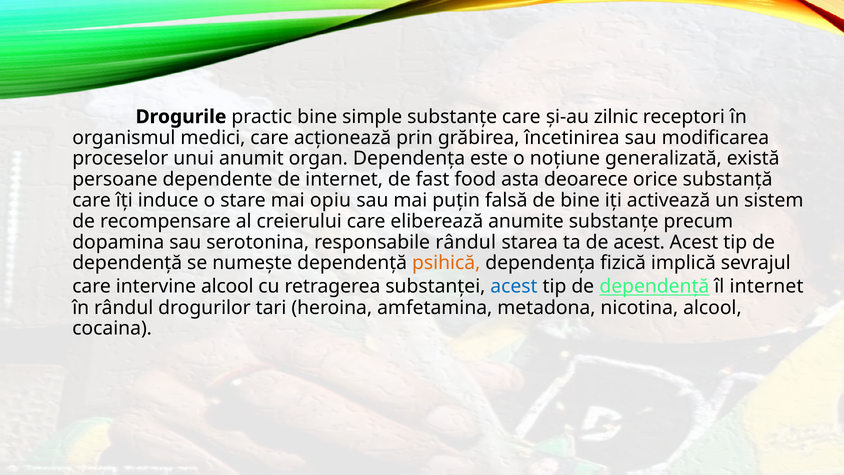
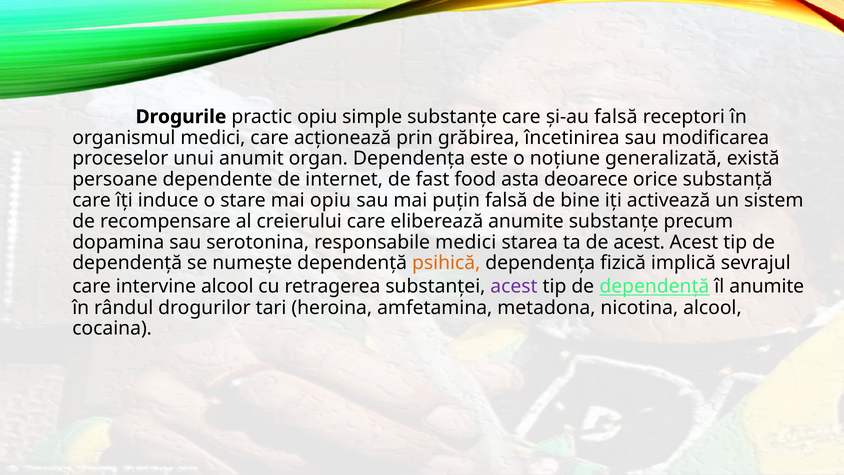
practic bine: bine -> opiu (317, 117)
și-au zilnic: zilnic -> falsă (616, 117)
responsabile rândul: rândul -> medici (466, 242)
acest colour: blue -> purple (514, 286)
îl internet: internet -> anumite (767, 286)
